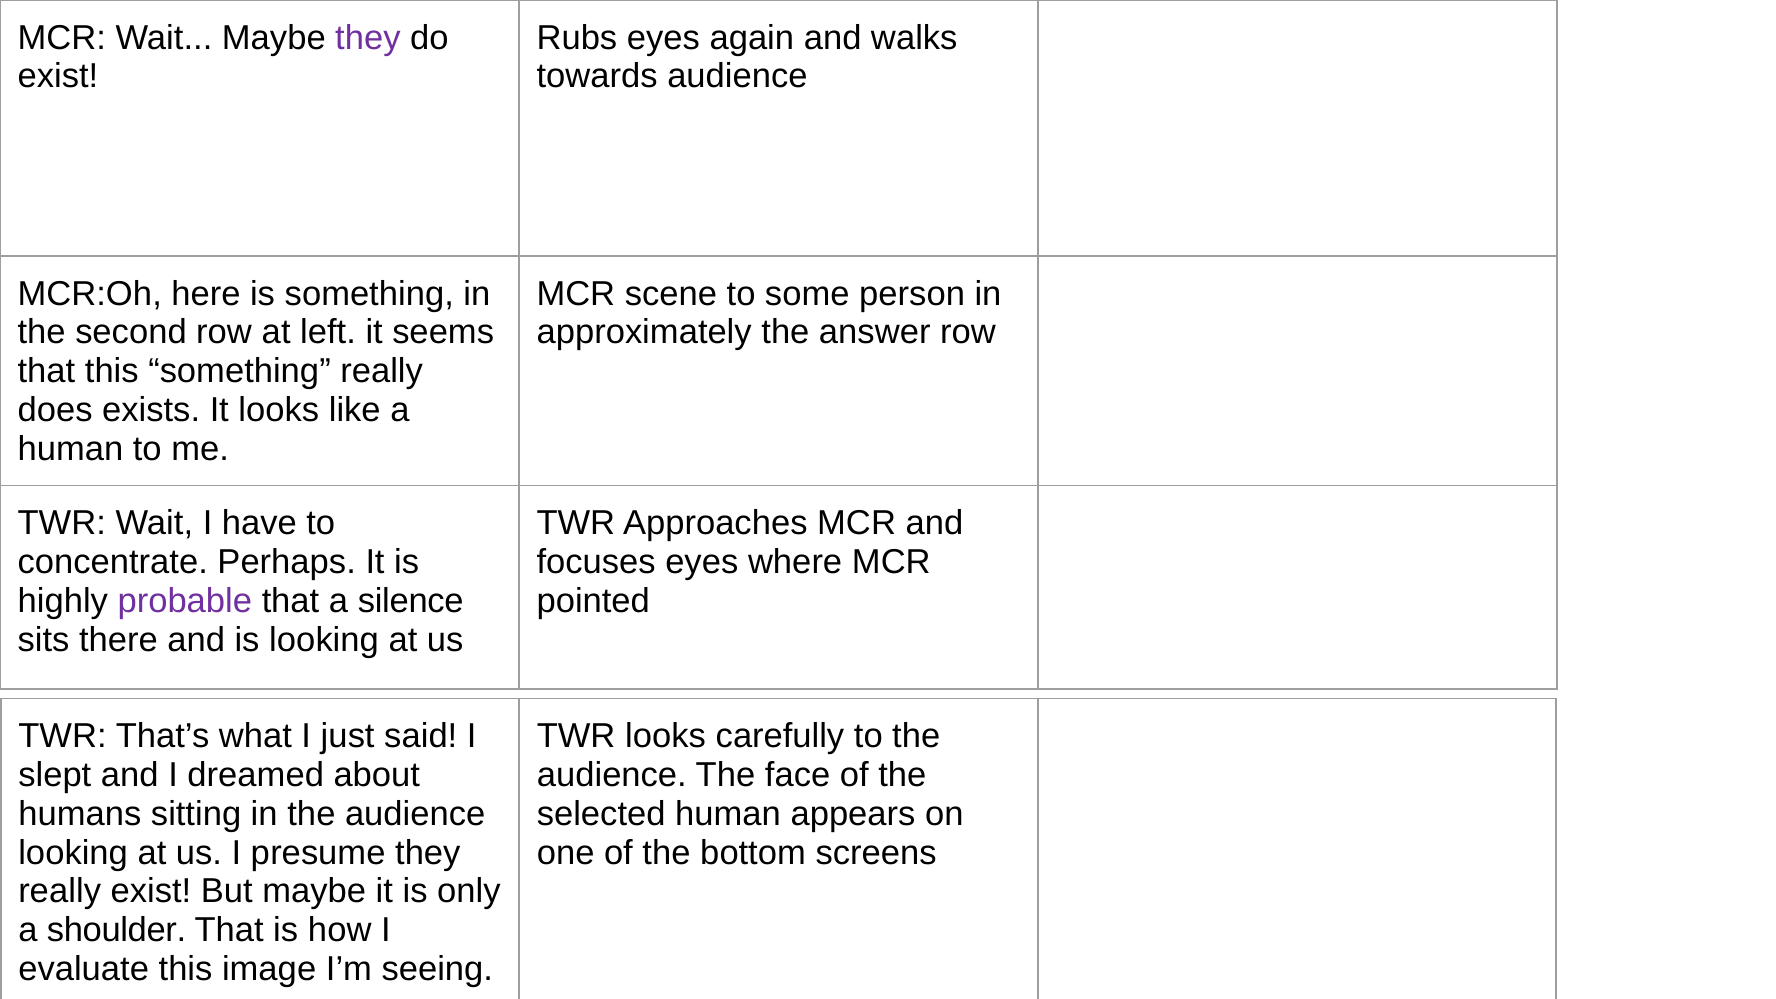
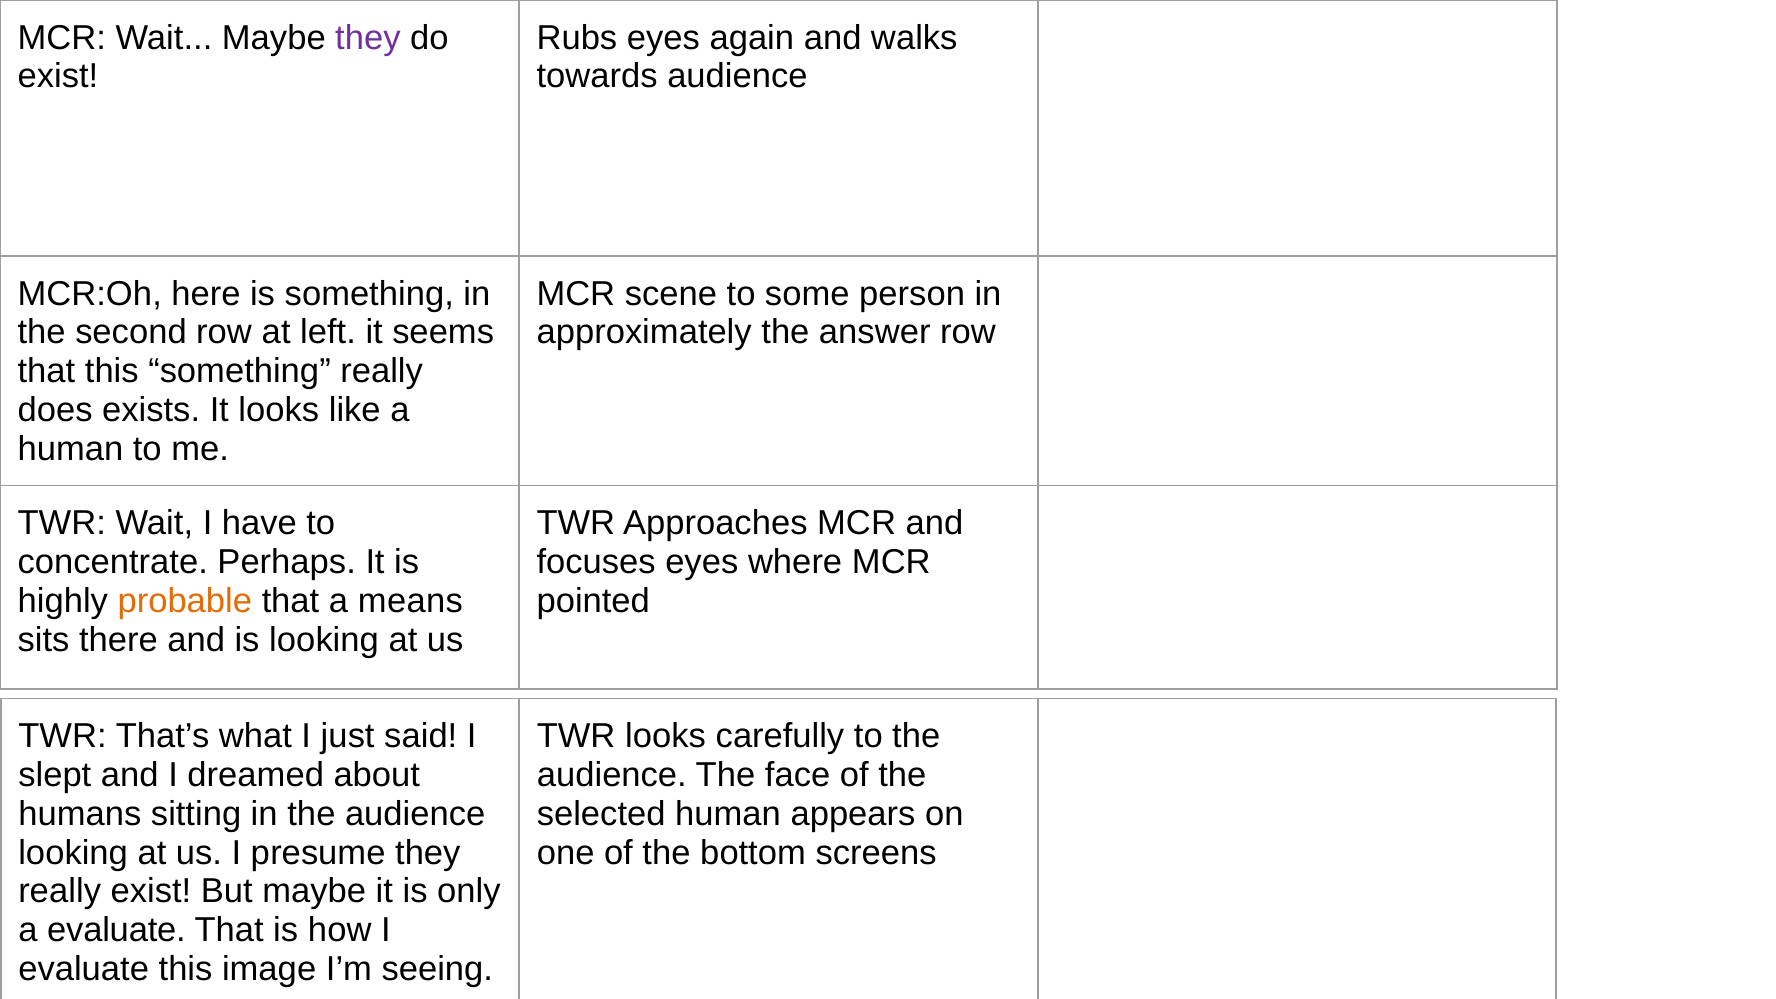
probable colour: purple -> orange (185, 601)
silence: silence -> means (410, 601)
a shoulder: shoulder -> evaluate (116, 930)
